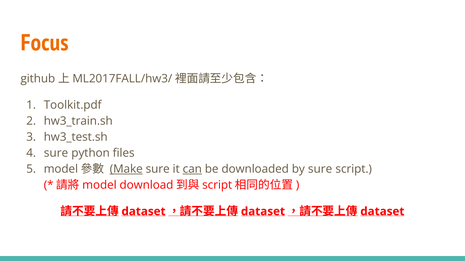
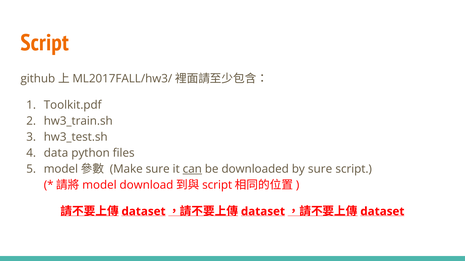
Focus: Focus -> Script (45, 43)
sure: sure -> data (56, 153)
Make underline: present -> none (126, 169)
